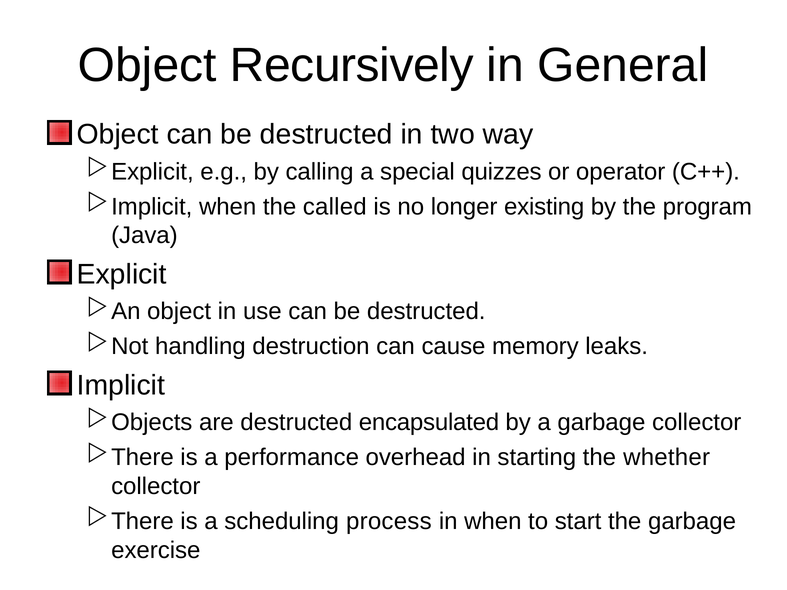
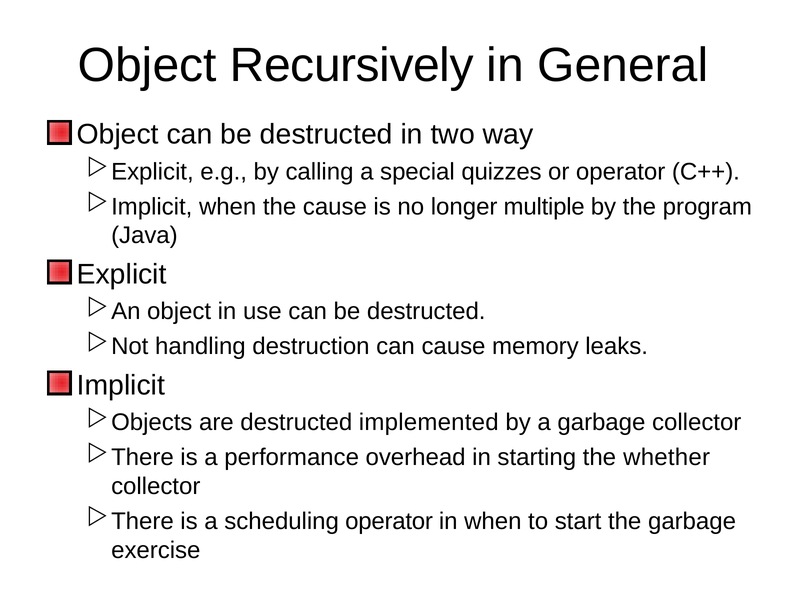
the called: called -> cause (335, 207)
existing: existing -> multiple (544, 207)
encapsulated: encapsulated -> implemented (429, 423)
scheduling process: process -> operator (389, 521)
